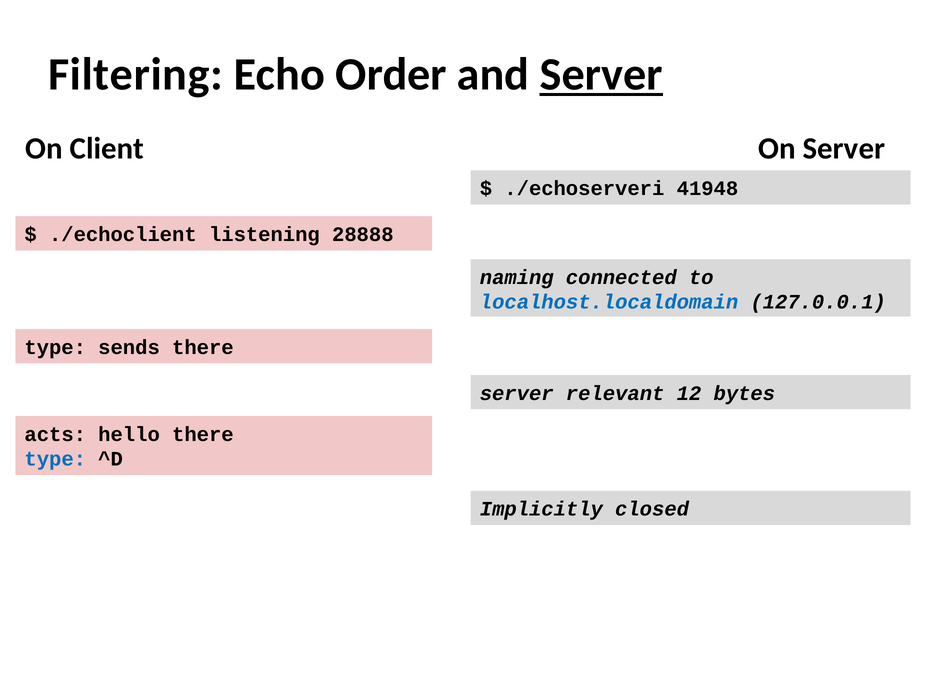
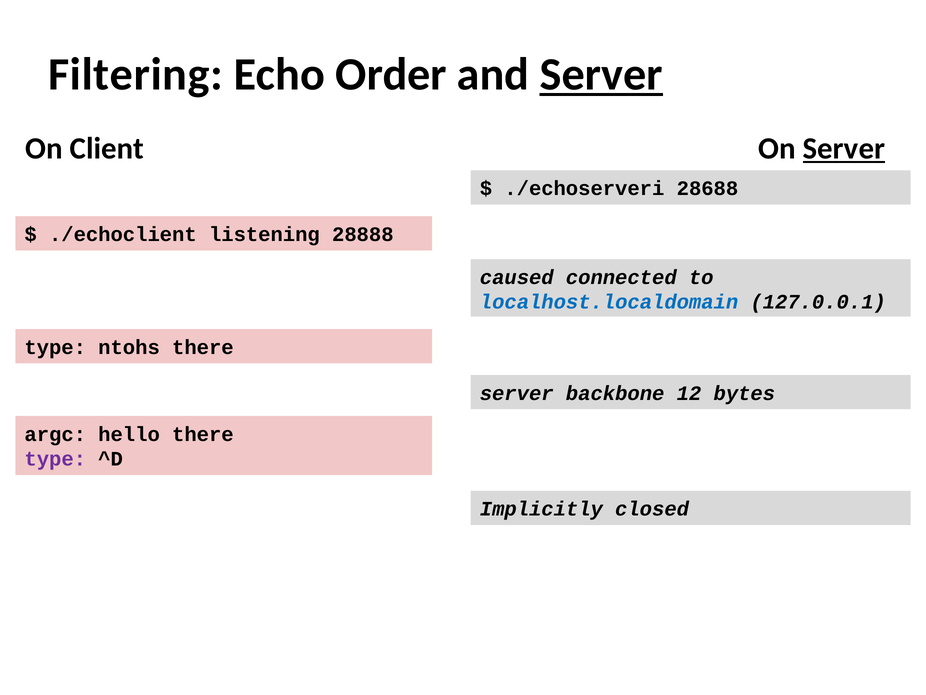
Server underline: none -> present (844, 149)
41948: 41948 -> 28688 (707, 189)
naming: naming -> caused (517, 277)
sends: sends -> ntohs (129, 347)
relevant: relevant -> backbone (615, 393)
acts: acts -> argc (55, 434)
type colour: blue -> purple (55, 459)
